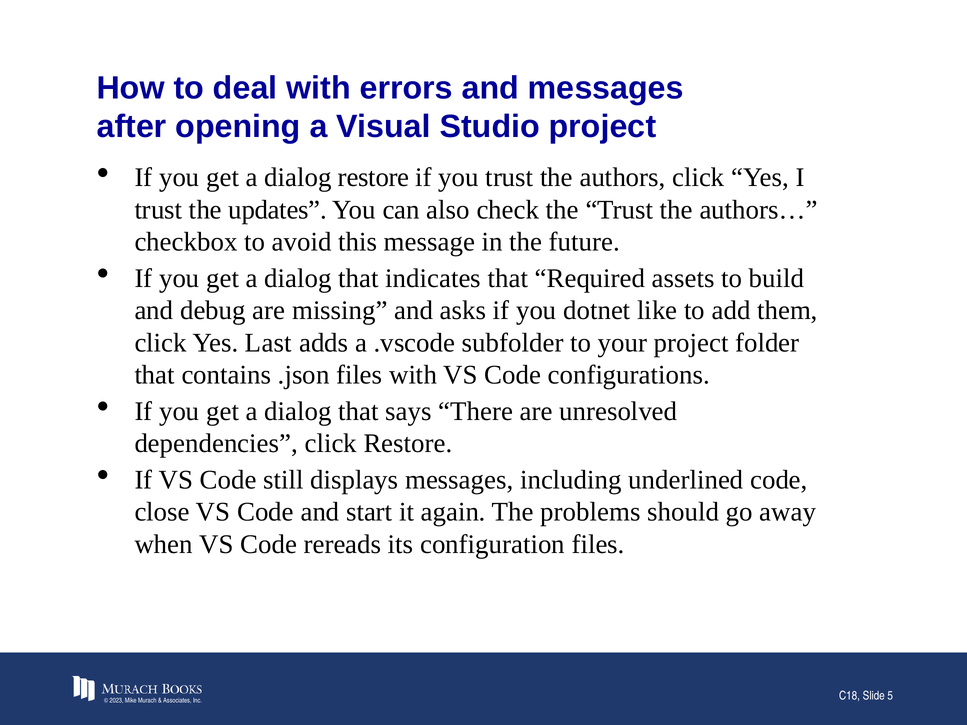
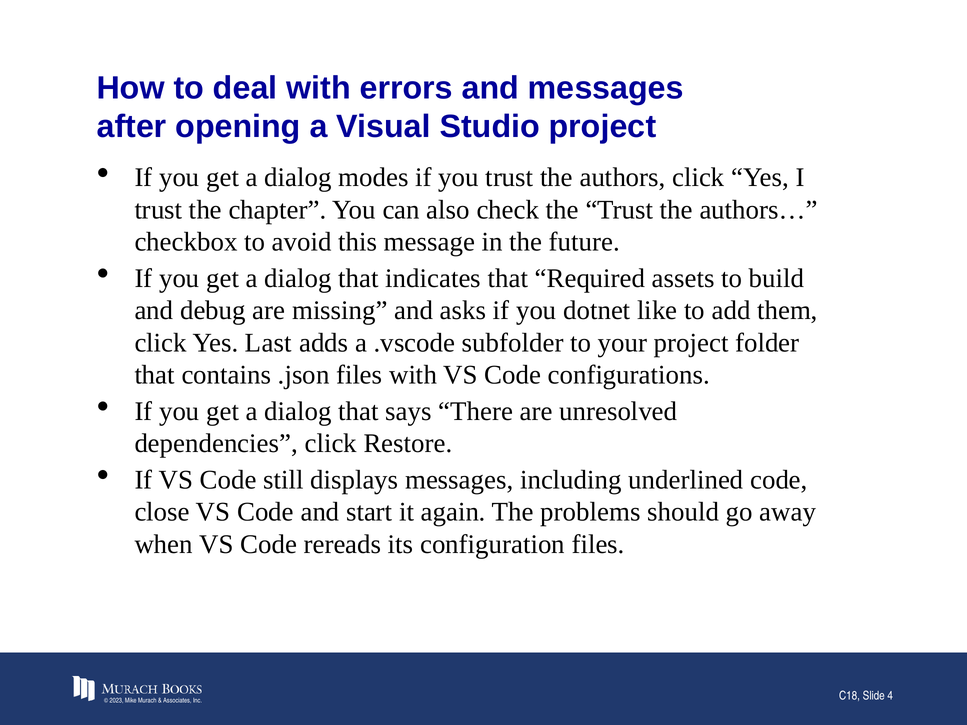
dialog restore: restore -> modes (374, 178)
updates: updates -> chapter (277, 210)
5: 5 -> 4 (890, 696)
